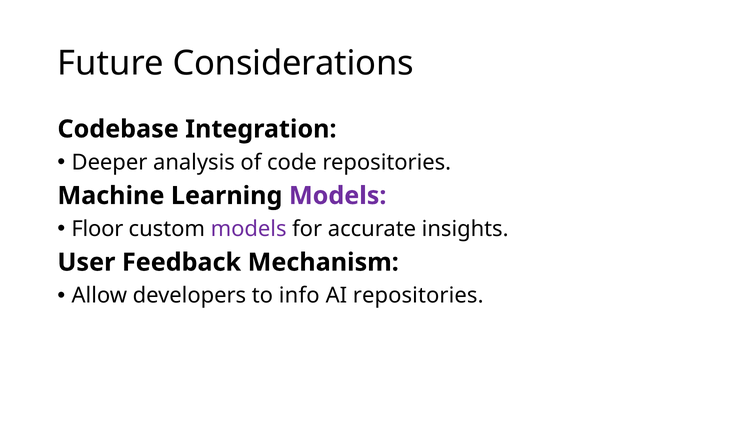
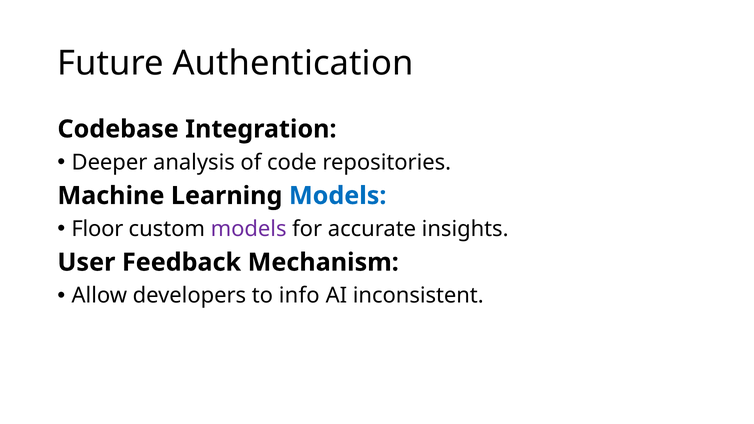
Considerations: Considerations -> Authentication (293, 63)
Models colour: purple -> blue (338, 196)
AI repositories: repositories -> inconsistent (418, 296)
